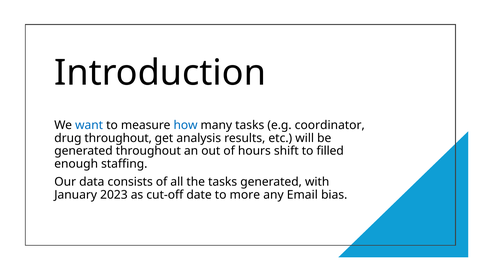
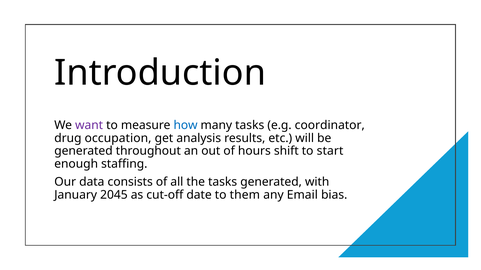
want colour: blue -> purple (89, 125)
drug throughout: throughout -> occupation (118, 138)
filled: filled -> start (330, 151)
2023: 2023 -> 2045 (114, 195)
more: more -> them (245, 195)
